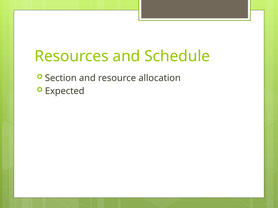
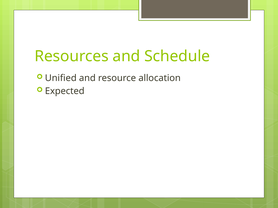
Section: Section -> Unified (61, 78)
